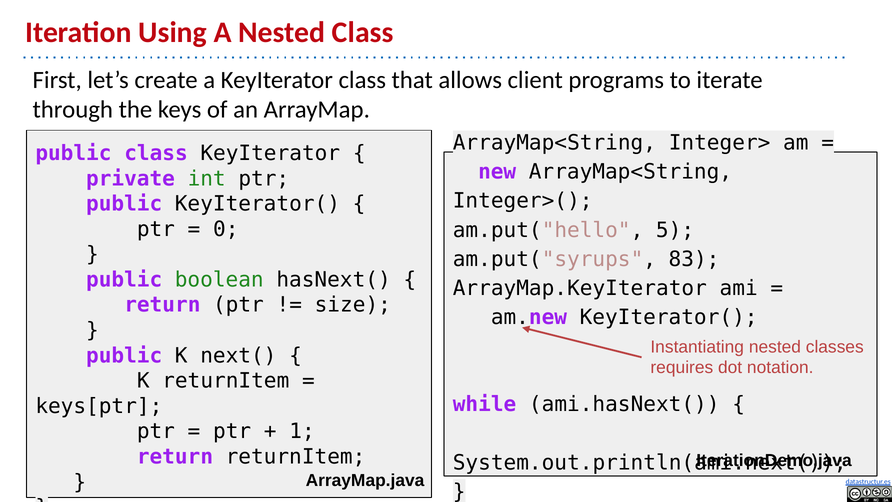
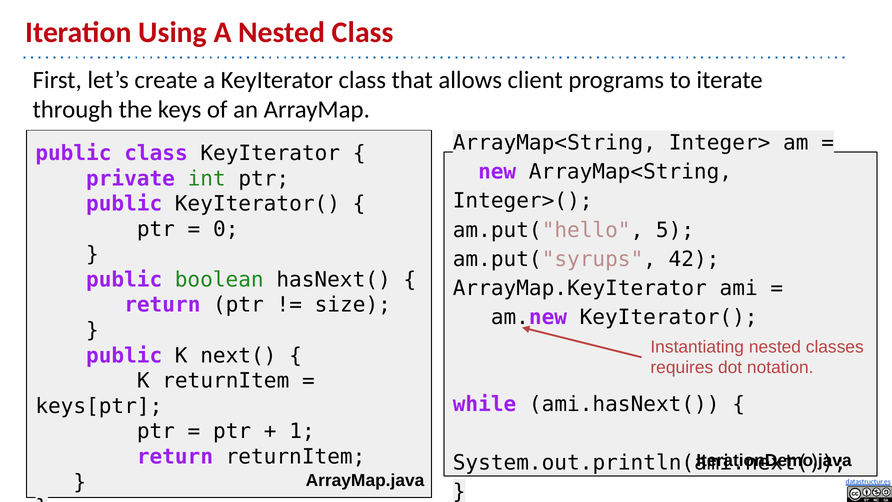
83: 83 -> 42 (694, 259)
